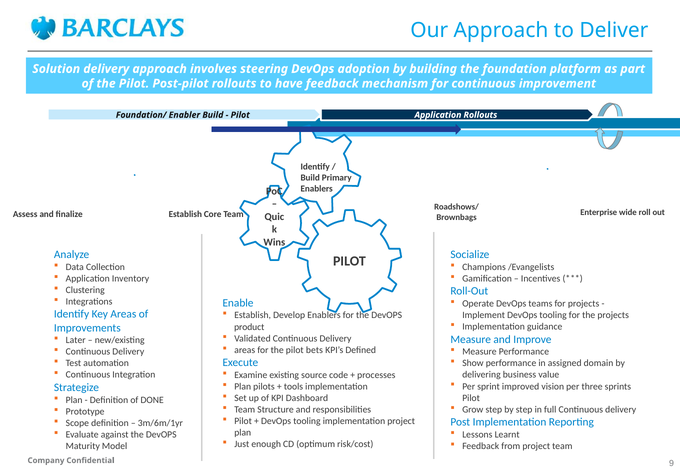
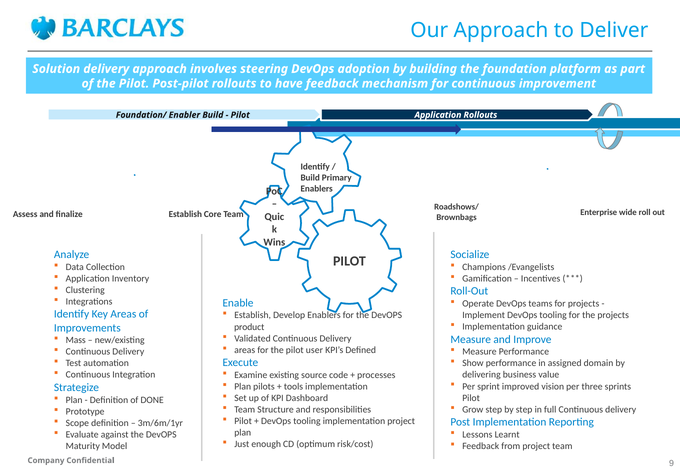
Later: Later -> Mass (76, 340)
bets: bets -> user (314, 350)
